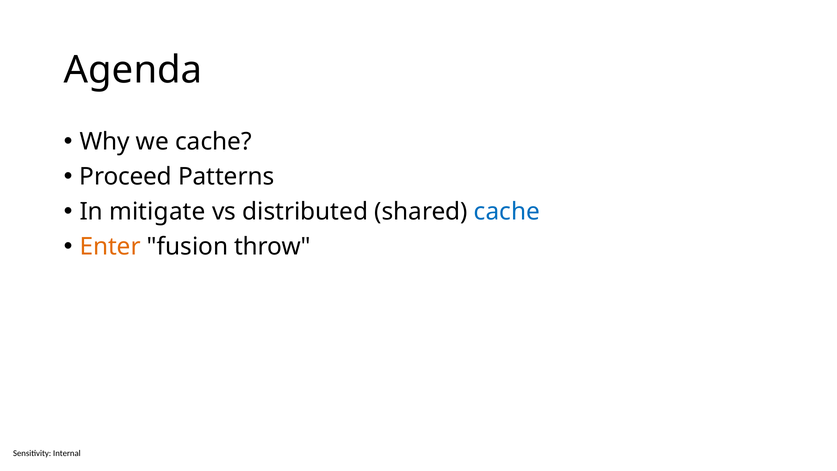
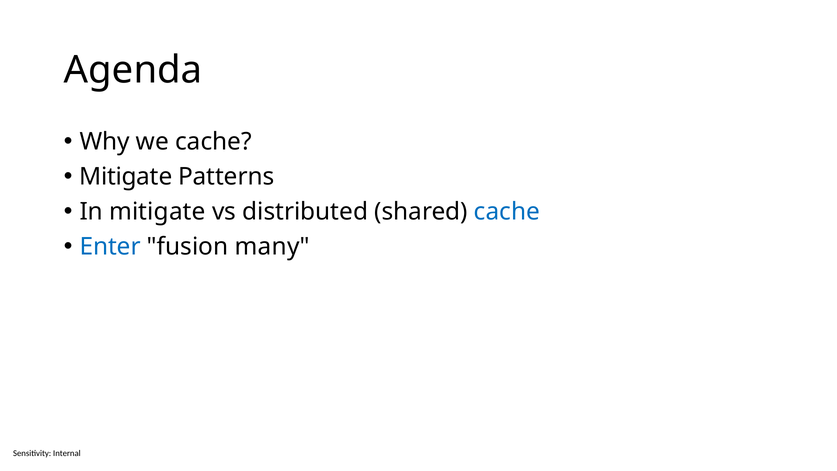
Proceed: Proceed -> Mitigate (126, 177)
Enter colour: orange -> blue (110, 247)
throw: throw -> many (272, 247)
